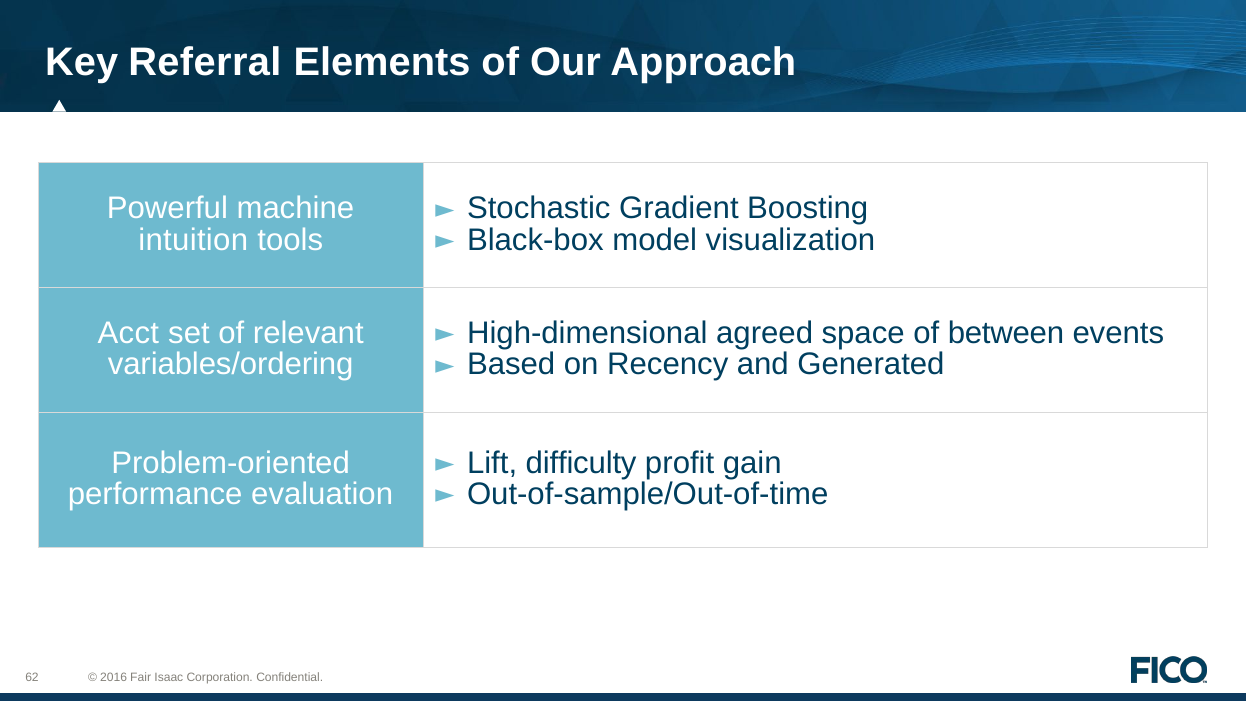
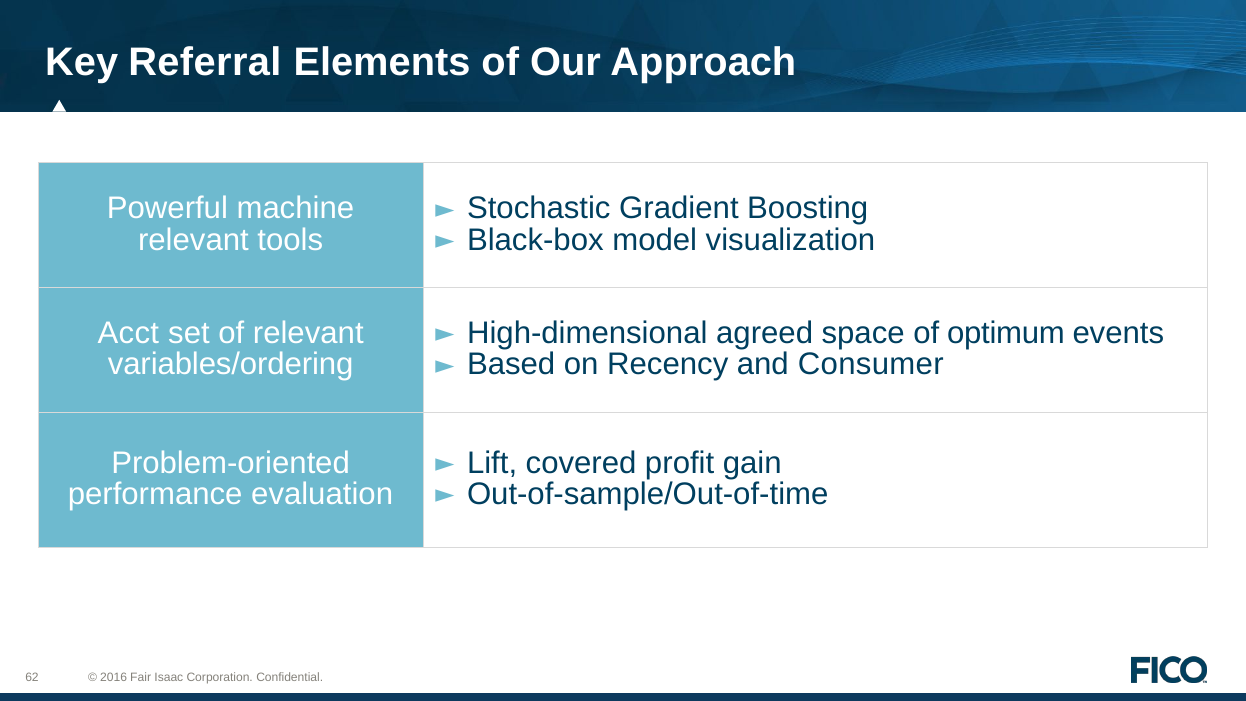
intuition: intuition -> relevant (193, 240)
between: between -> optimum (1006, 333)
Generated: Generated -> Consumer (871, 364)
difficulty: difficulty -> covered (581, 463)
